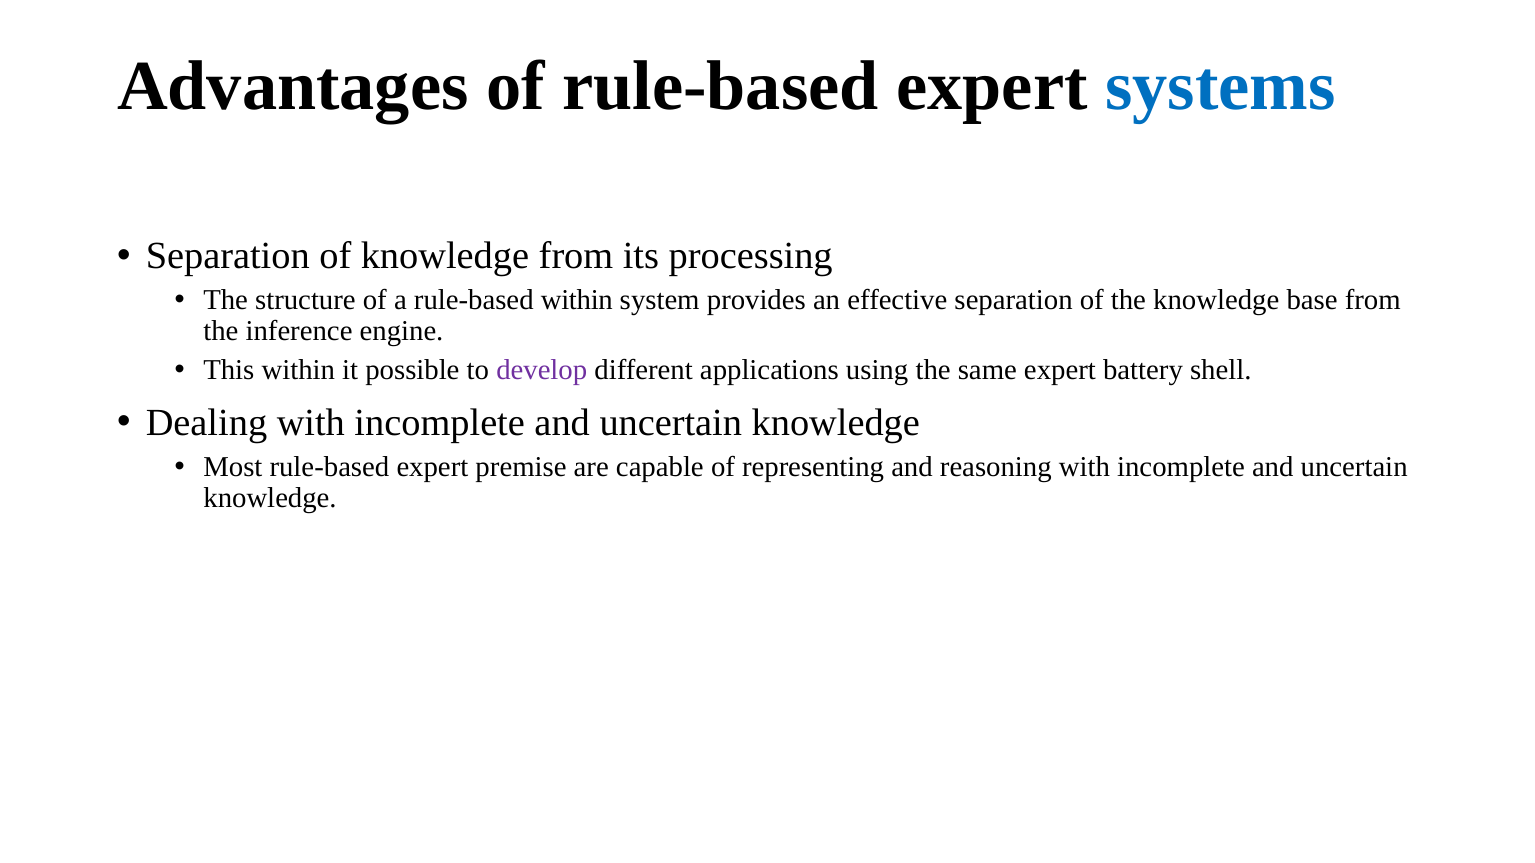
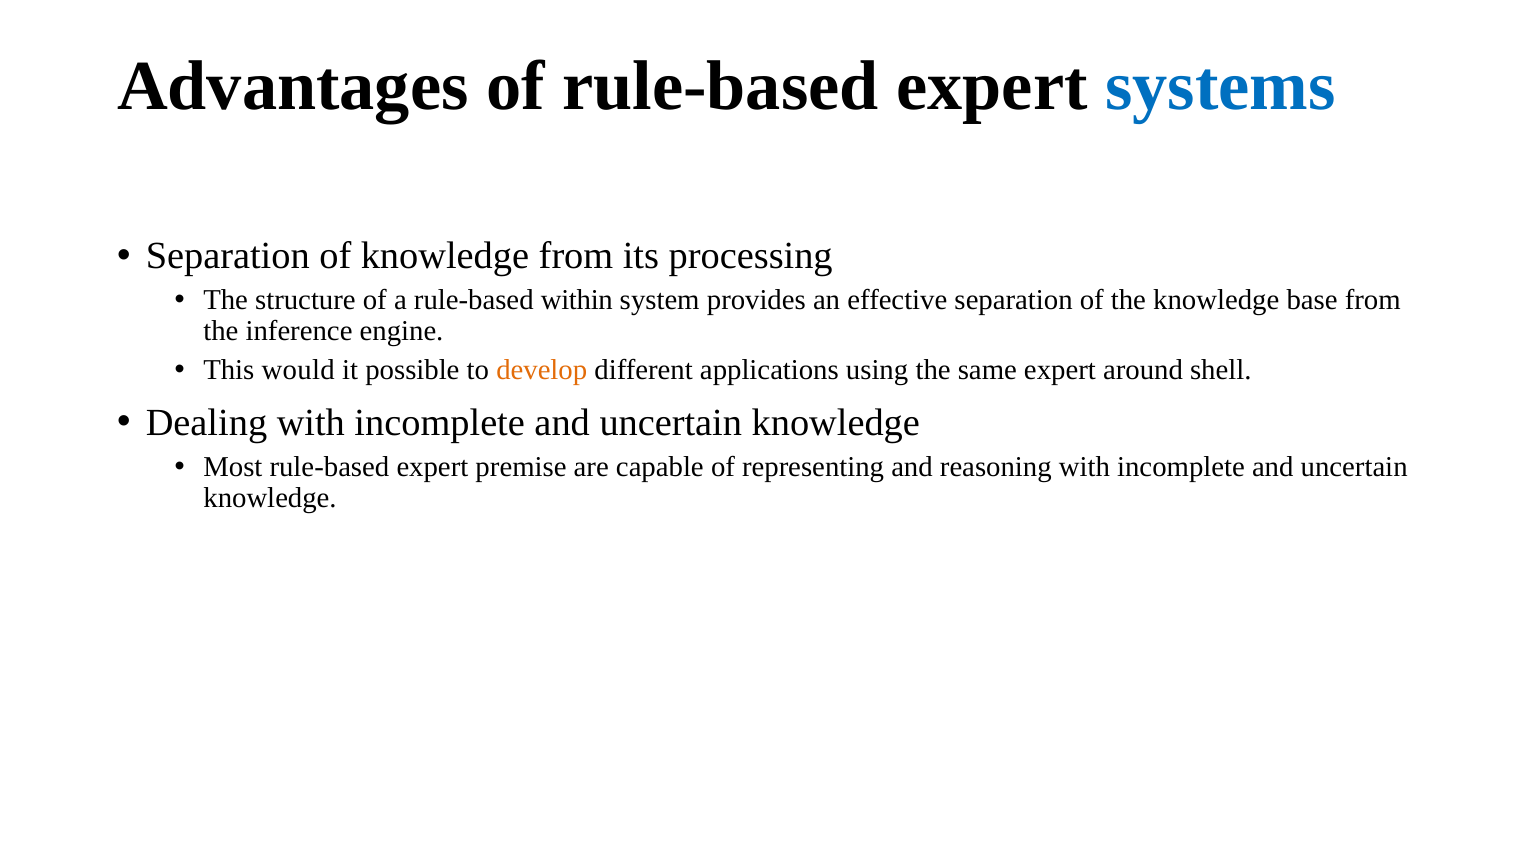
This within: within -> would (298, 371)
develop colour: purple -> orange (542, 371)
battery: battery -> around (1143, 371)
